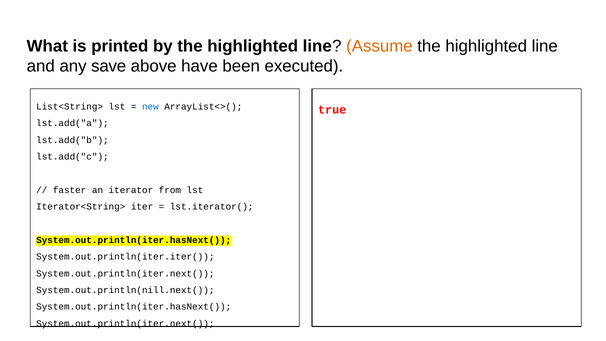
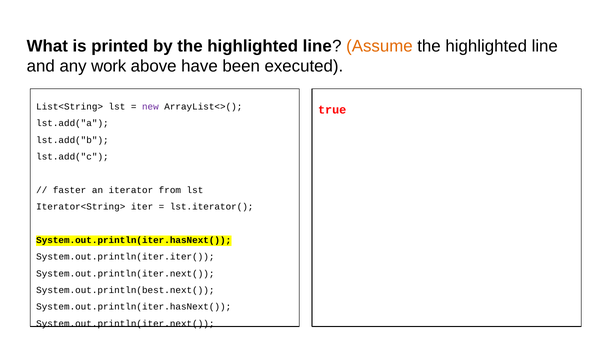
save: save -> work (109, 66)
new colour: blue -> purple (150, 107)
System.out.println(nill.next(: System.out.println(nill.next( -> System.out.println(best.next( (125, 290)
